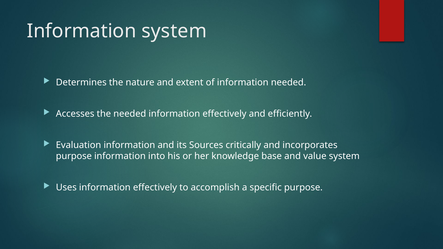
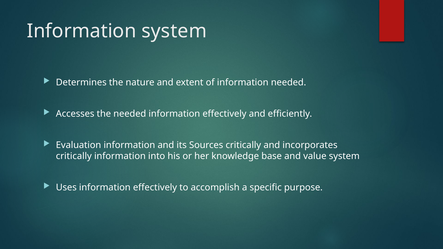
purpose: purpose -> critically (74, 156)
